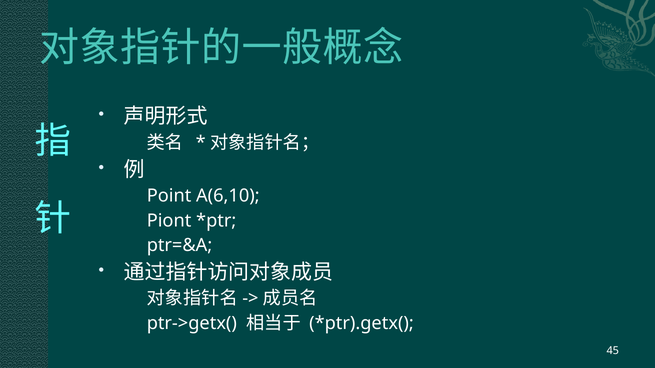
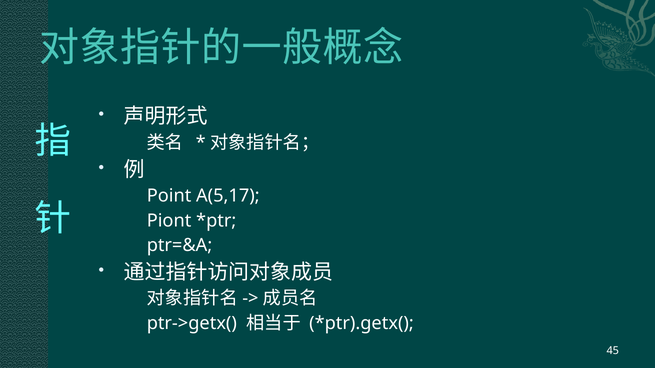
A(6,10: A(6,10 -> A(5,17 (228, 196)
